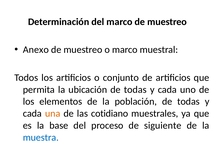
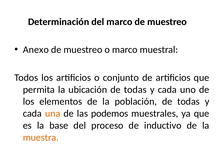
cotidiano: cotidiano -> podemos (110, 113)
siguiente: siguiente -> inductivo (163, 125)
muestra colour: blue -> orange (41, 137)
